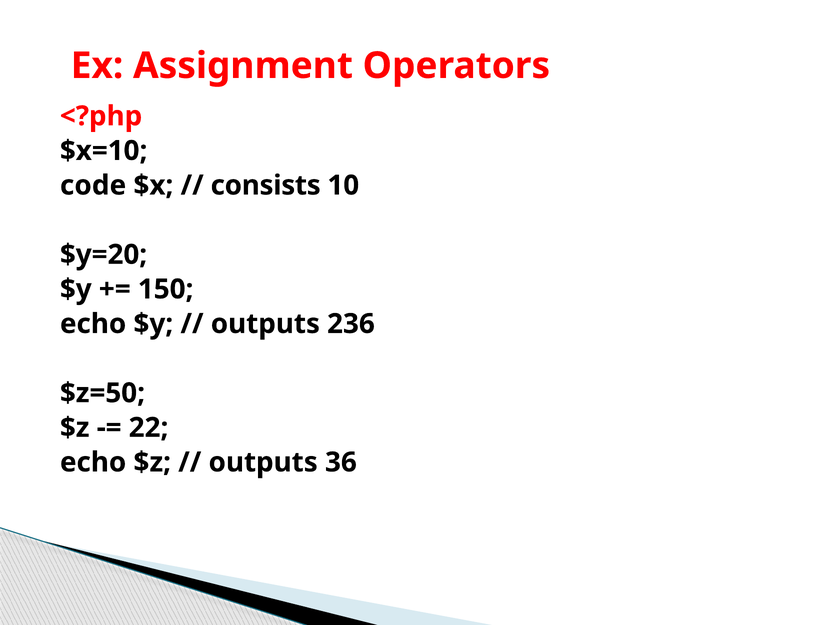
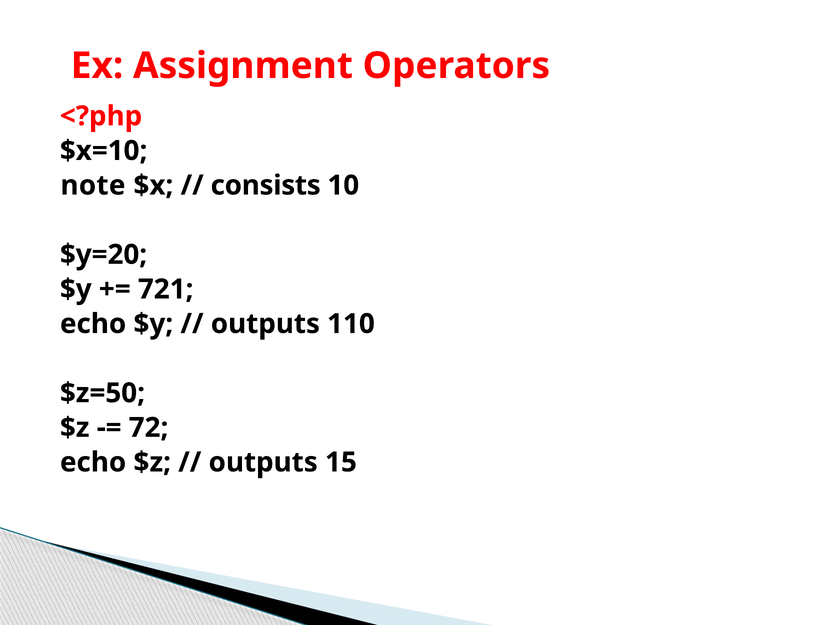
code: code -> note (93, 186)
150: 150 -> 721 (166, 289)
236: 236 -> 110 (351, 324)
22: 22 -> 72 (149, 428)
36: 36 -> 15 (341, 463)
